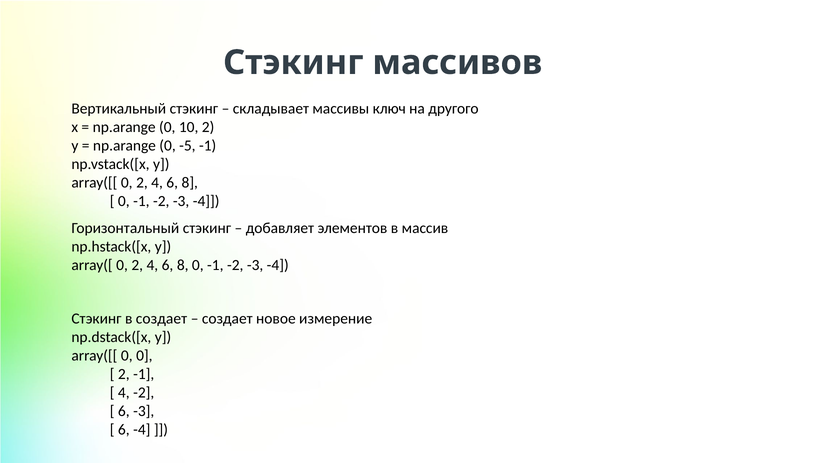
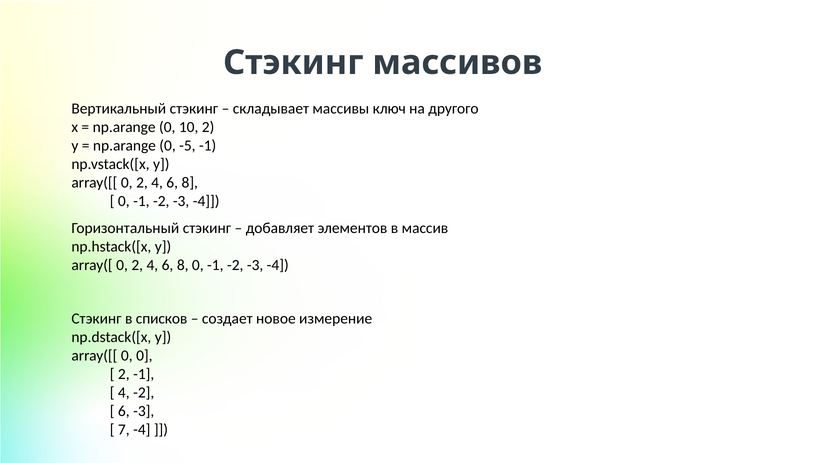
в создает: создает -> списков (162, 319)
6: 6 -> 7 (124, 430)
